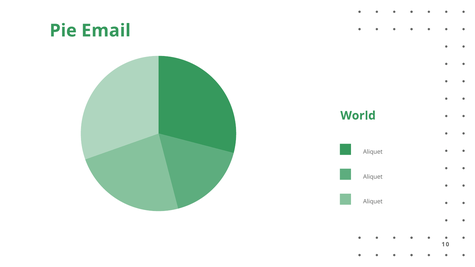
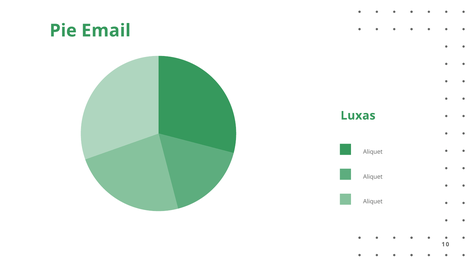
World: World -> Luxas (358, 116)
